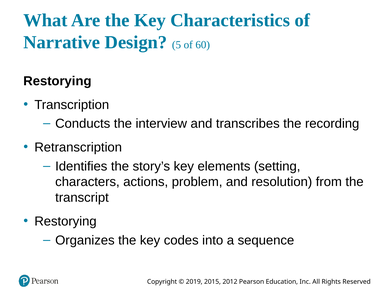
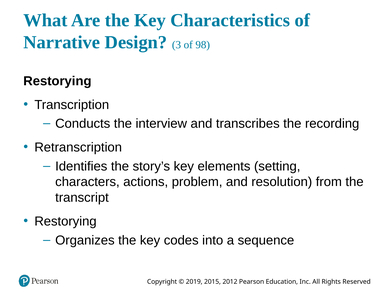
5: 5 -> 3 (176, 45)
60: 60 -> 98 (203, 45)
